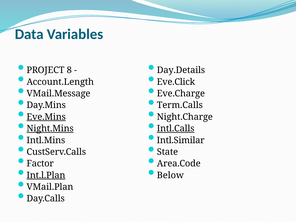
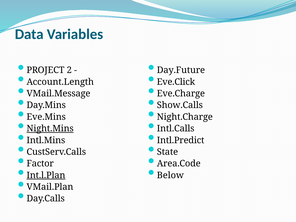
8: 8 -> 2 (69, 70)
Day.Details: Day.Details -> Day.Future (181, 70)
Term.Calls: Term.Calls -> Show.Calls (180, 105)
Eve.Mins underline: present -> none (46, 117)
Intl.Calls underline: present -> none (176, 129)
Intl.Similar: Intl.Similar -> Intl.Predict (181, 140)
